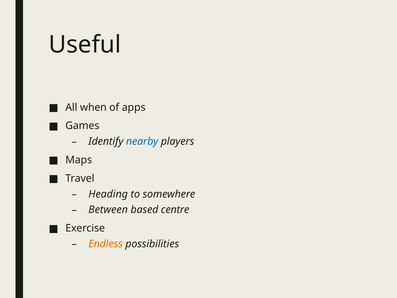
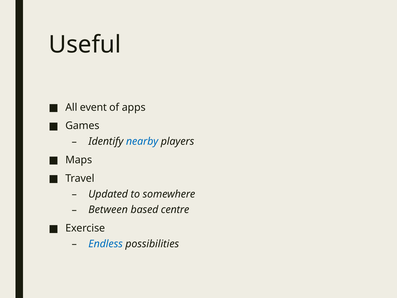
when: when -> event (93, 107)
Heading: Heading -> Updated (108, 194)
Endless colour: orange -> blue (106, 244)
